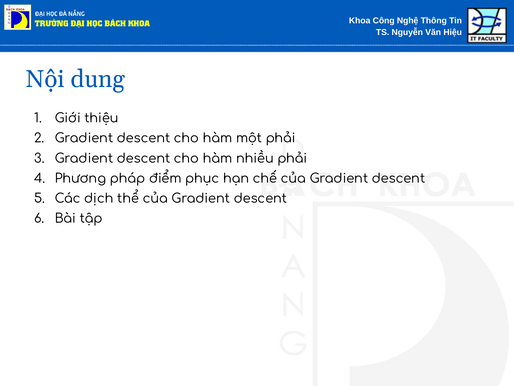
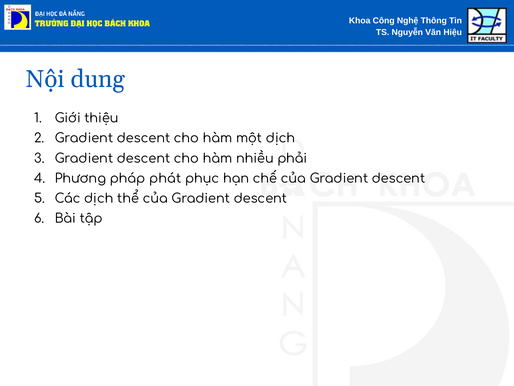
một phải: phải -> dịch (281, 138)
điểm: điểm -> phát (165, 178)
